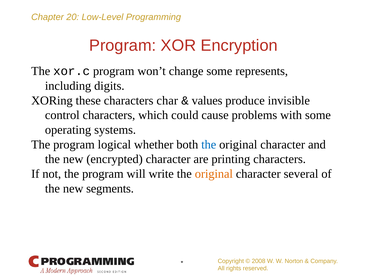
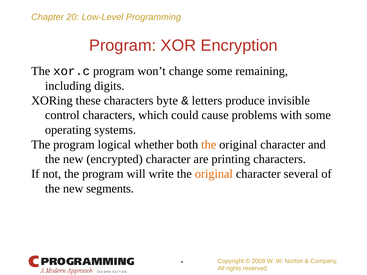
represents: represents -> remaining (262, 71)
char: char -> byte (167, 101)
values: values -> letters (207, 101)
the colour: blue -> orange (209, 145)
